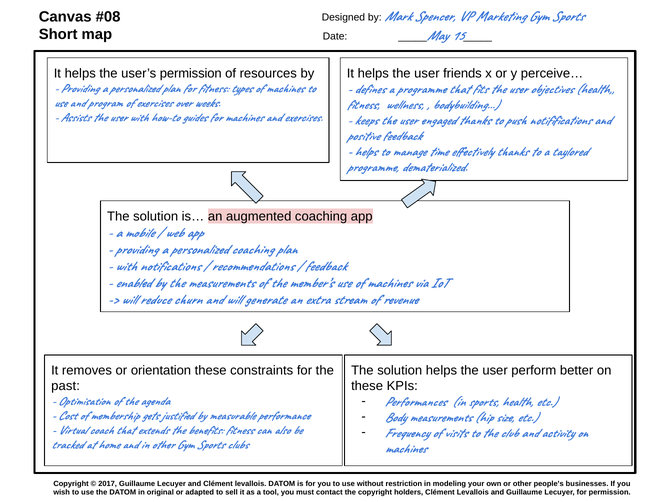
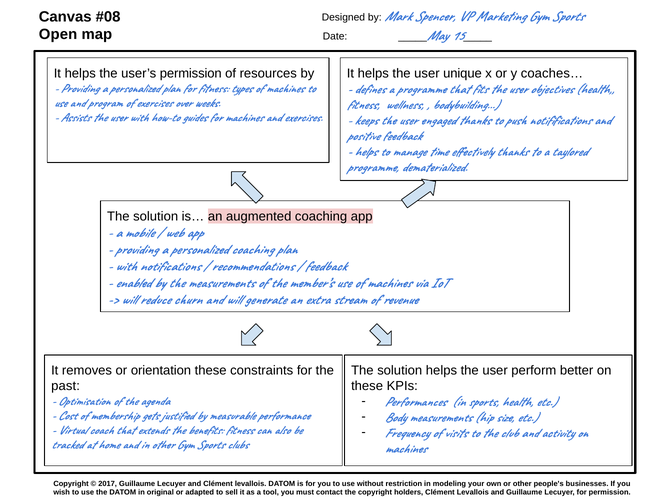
Short: Short -> Open (58, 34)
friends: friends -> unique (462, 73)
perceive…: perceive… -> coaches… (552, 73)
